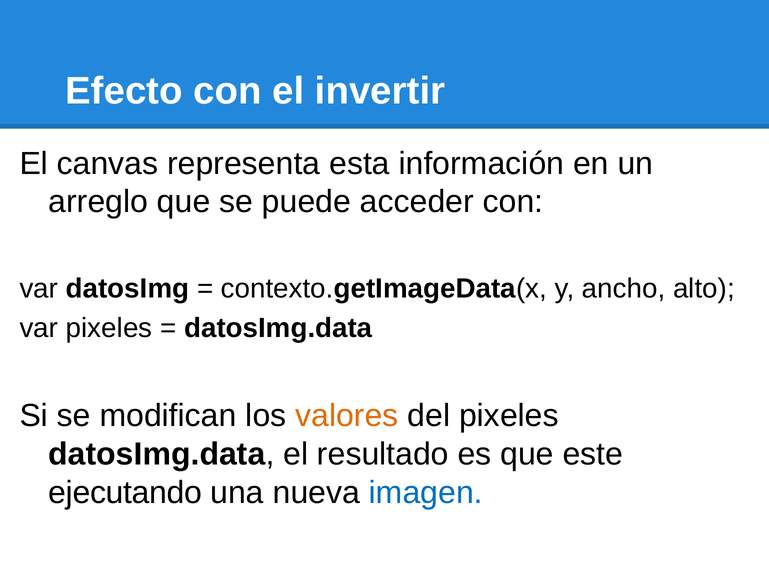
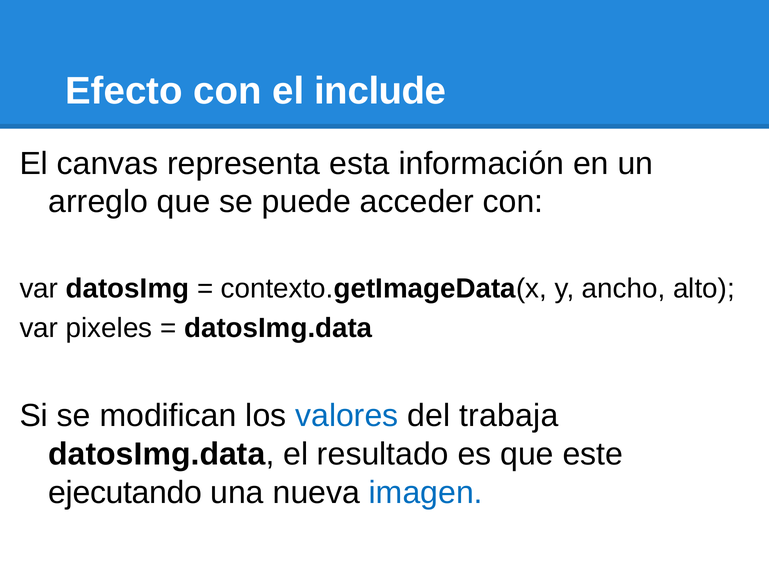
invertir: invertir -> include (380, 91)
valores colour: orange -> blue (347, 416)
del pixeles: pixeles -> trabaja (509, 416)
